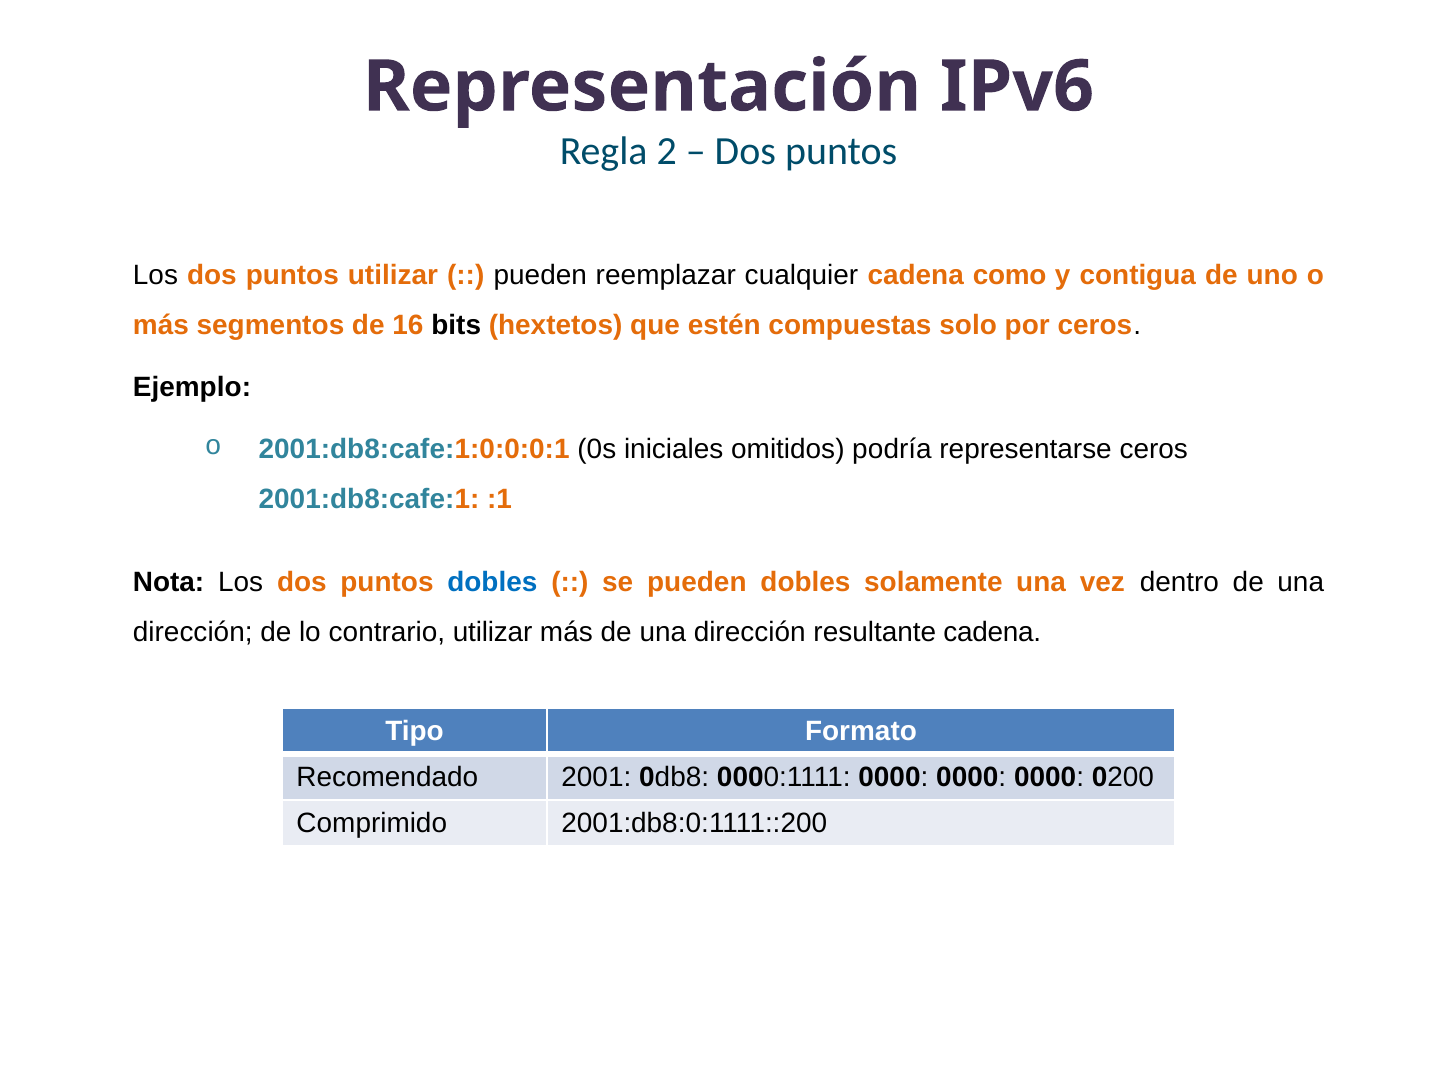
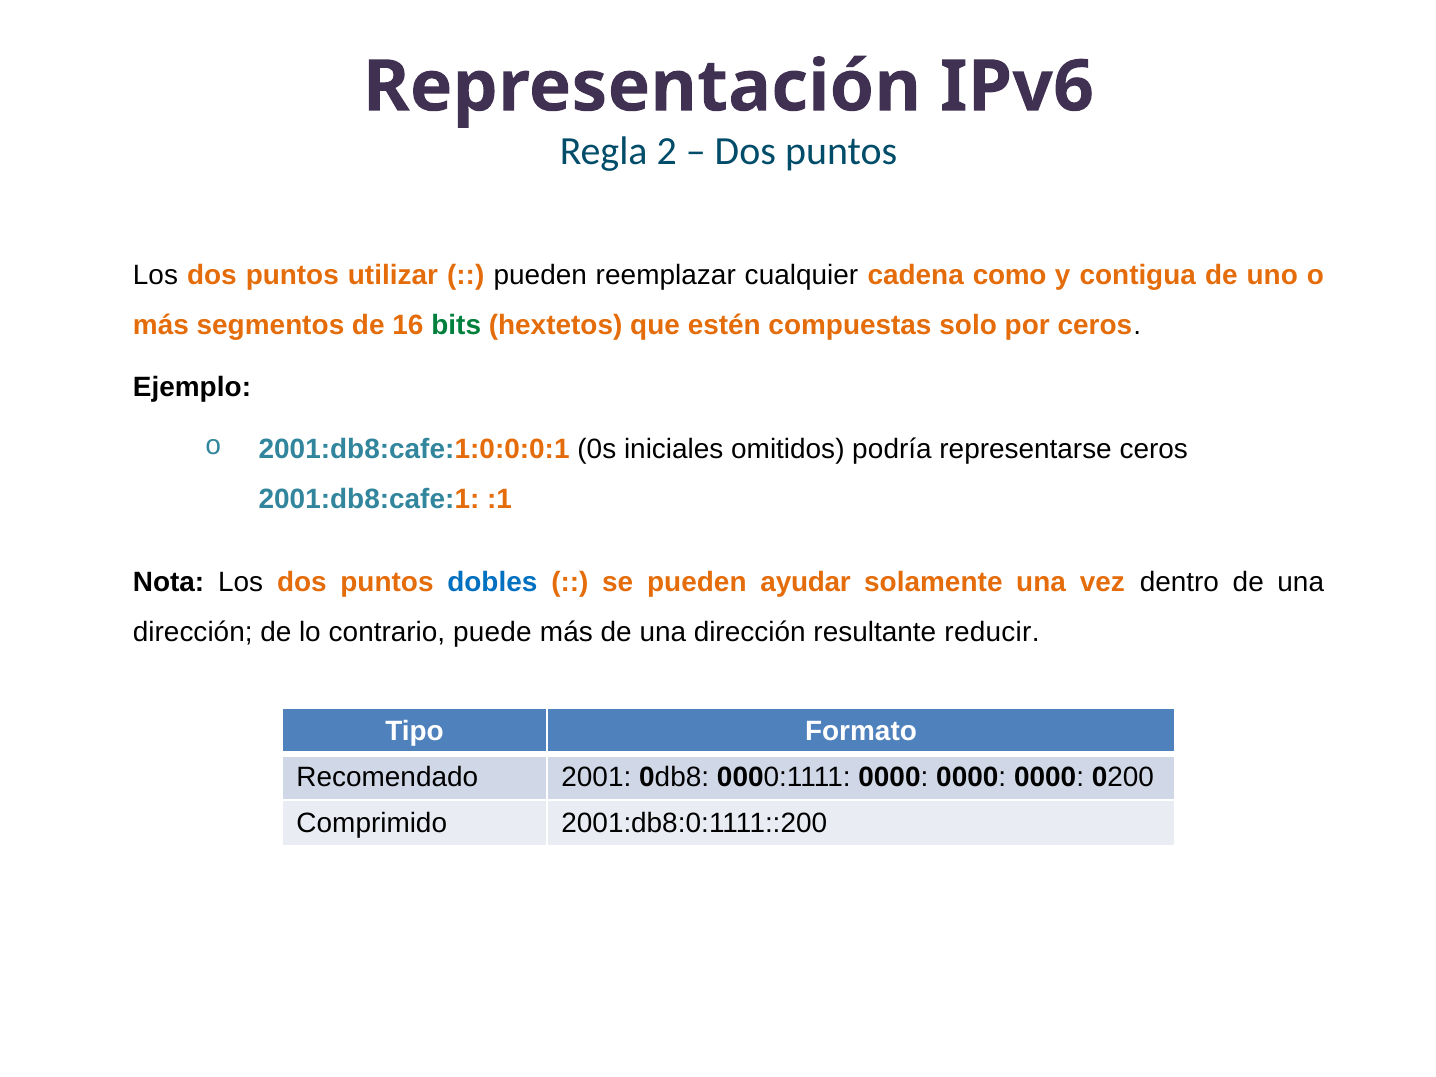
bits colour: black -> green (456, 325)
pueden dobles: dobles -> ayudar (806, 582)
contrario utilizar: utilizar -> puede (492, 632)
resultante cadena: cadena -> reducir (992, 632)
